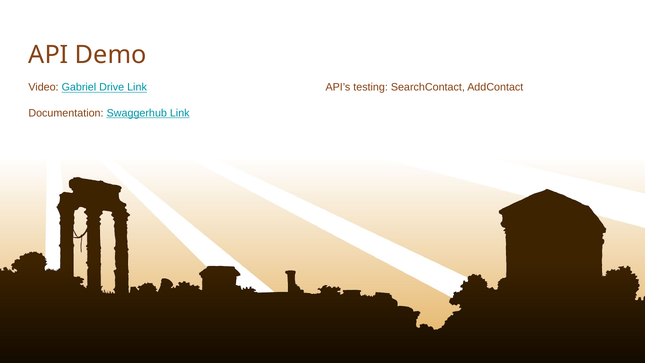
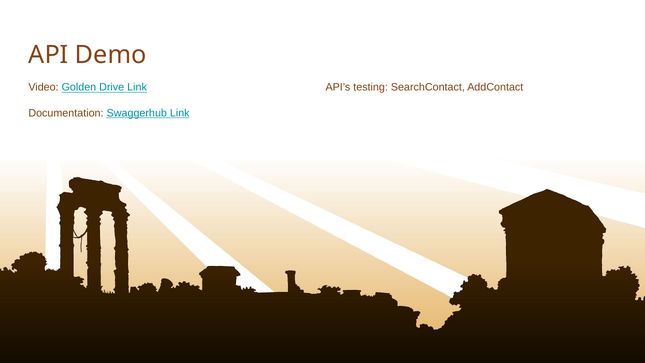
Gabriel: Gabriel -> Golden (79, 87)
